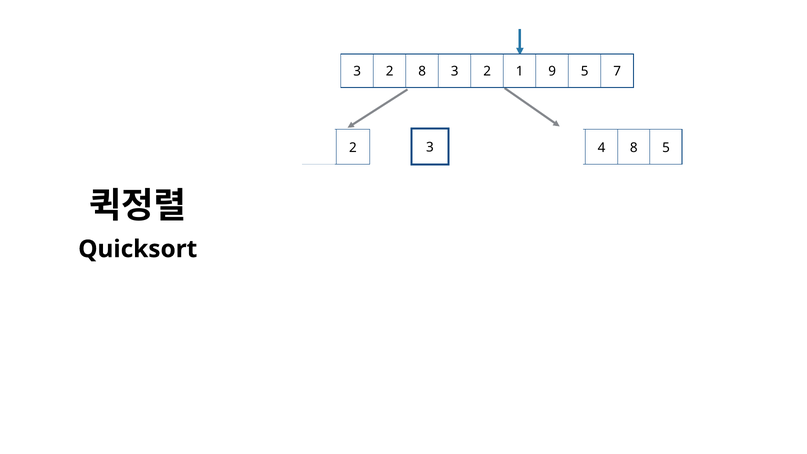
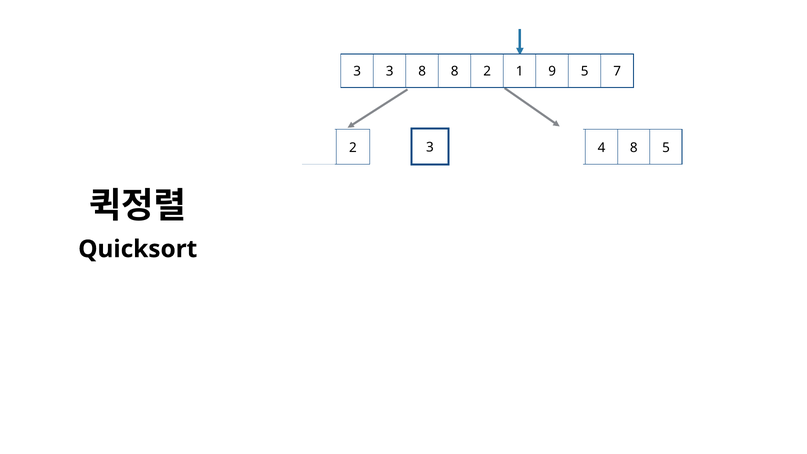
2: 2 -> 3 (390, 71)
8 3: 3 -> 8 (455, 71)
